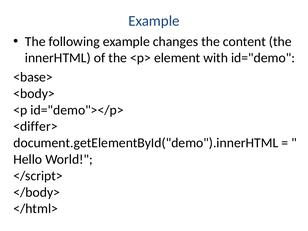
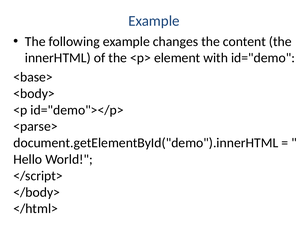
<differ>: <differ> -> <parse> (36, 126)
